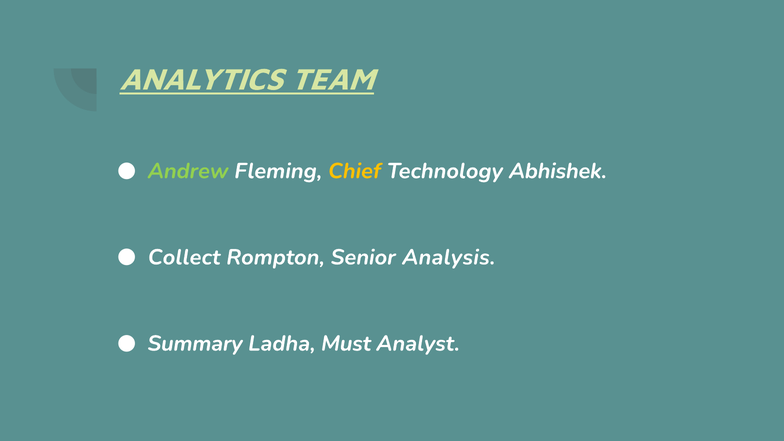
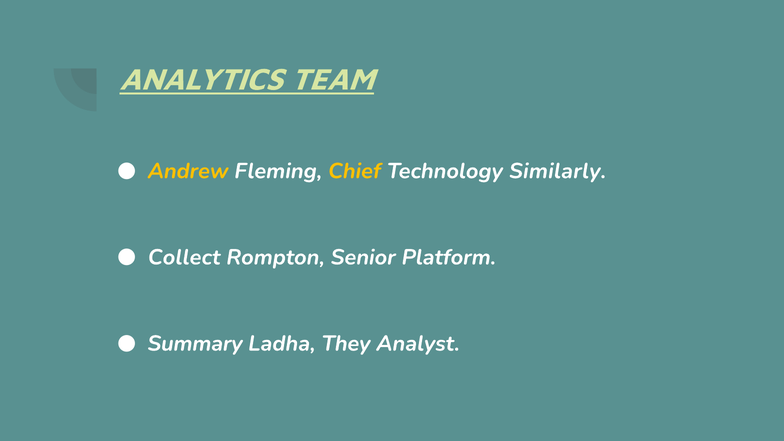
Andrew colour: light green -> yellow (188, 171)
Abhishek: Abhishek -> Similarly (558, 171)
Analysis: Analysis -> Platform (449, 257)
Must: Must -> They (346, 343)
